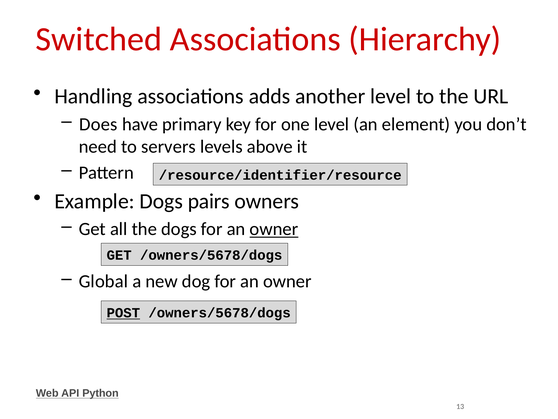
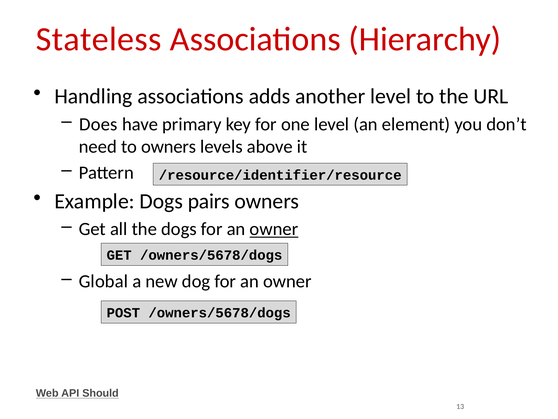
Switched: Switched -> Stateless (99, 39)
to servers: servers -> owners (169, 146)
POST underline: present -> none (123, 313)
Python: Python -> Should (100, 393)
